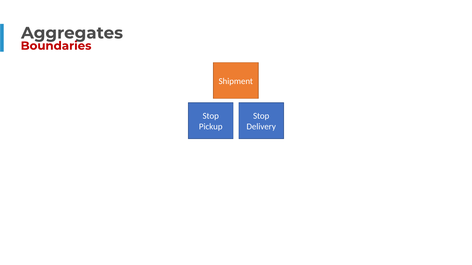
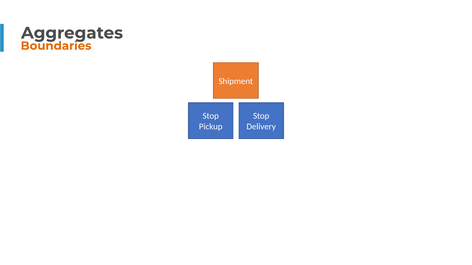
Boundaries colour: red -> orange (56, 46)
